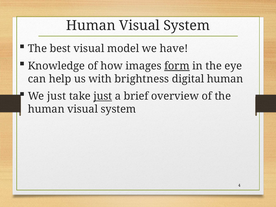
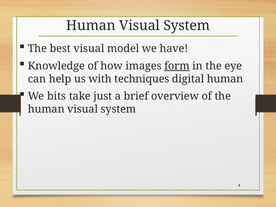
brightness: brightness -> techniques (142, 79)
We just: just -> bits (57, 96)
just underline: present -> none (103, 96)
